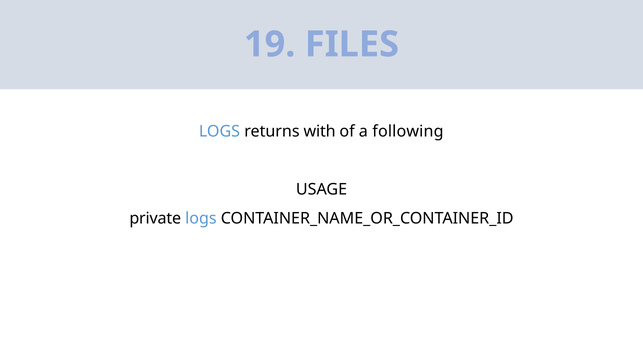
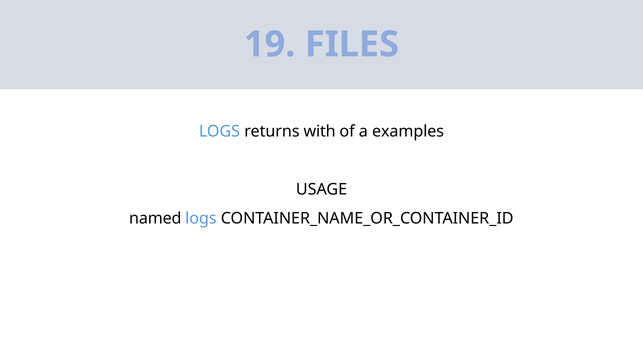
following: following -> examples (408, 131)
private: private -> named (155, 218)
